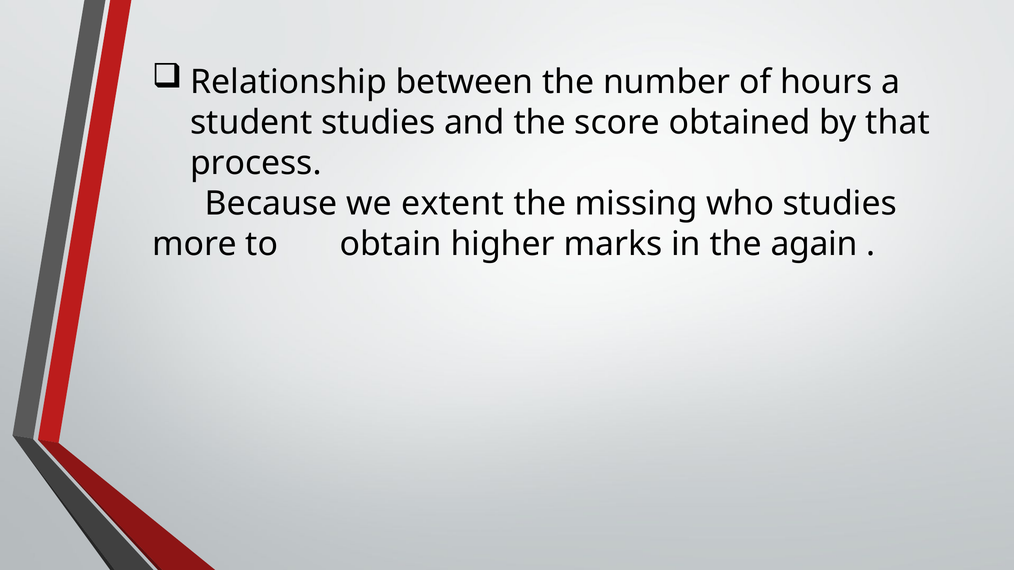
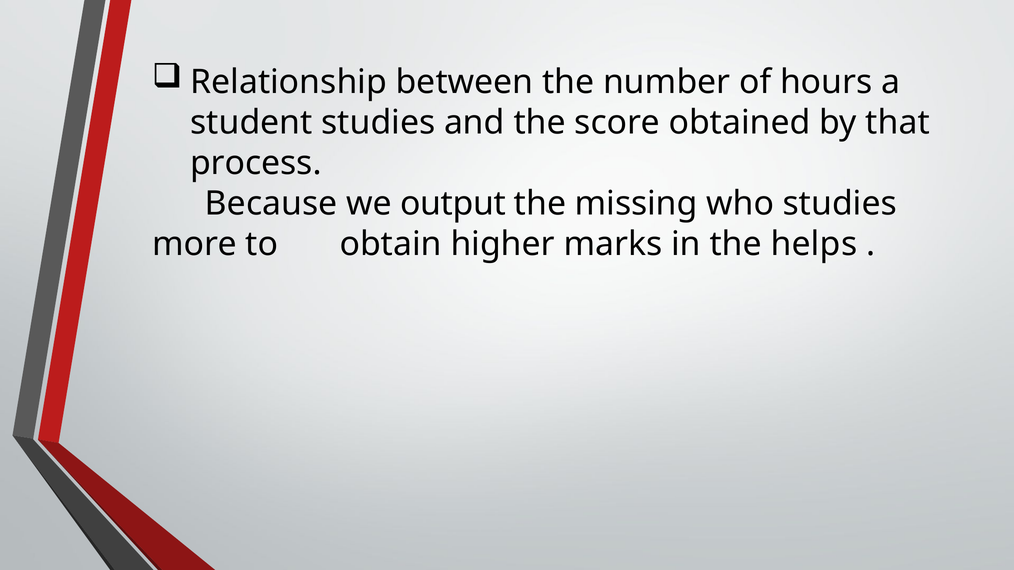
extent: extent -> output (453, 204)
again: again -> helps (814, 244)
